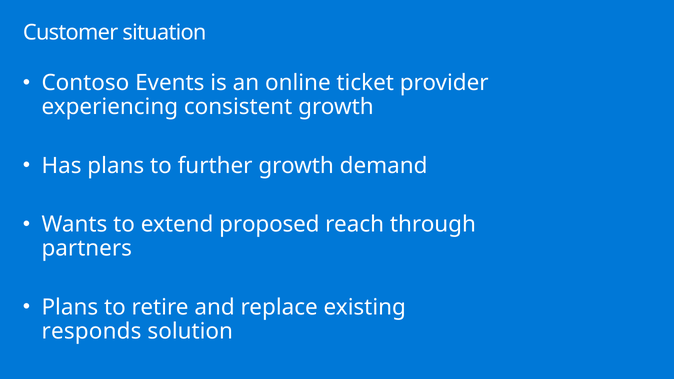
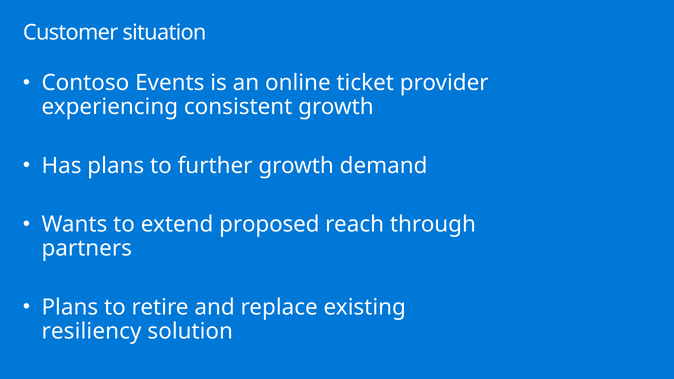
responds: responds -> resiliency (92, 332)
